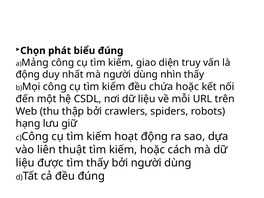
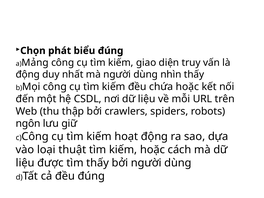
hạng: hạng -> ngôn (28, 124)
liên: liên -> loại (46, 150)
